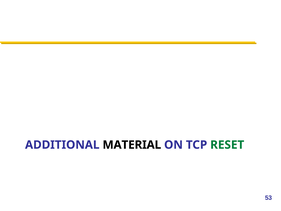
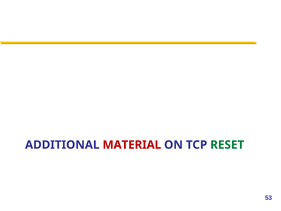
MATERIAL colour: black -> red (132, 145)
